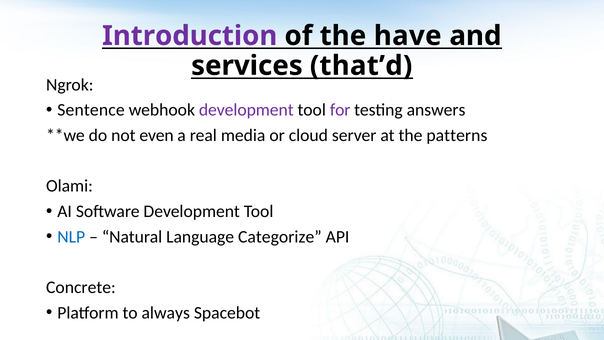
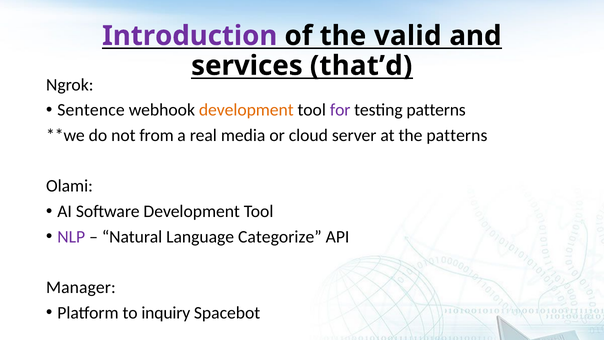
have: have -> valid (408, 36)
development colour: purple -> orange (246, 110)
testing answers: answers -> patterns (436, 110)
even: even -> from (157, 135)
NLP colour: blue -> purple (71, 237)
Concrete: Concrete -> Manager (81, 287)
always: always -> inquiry (166, 313)
